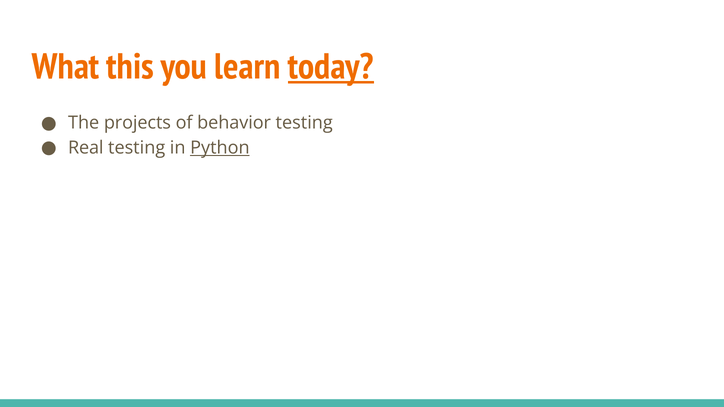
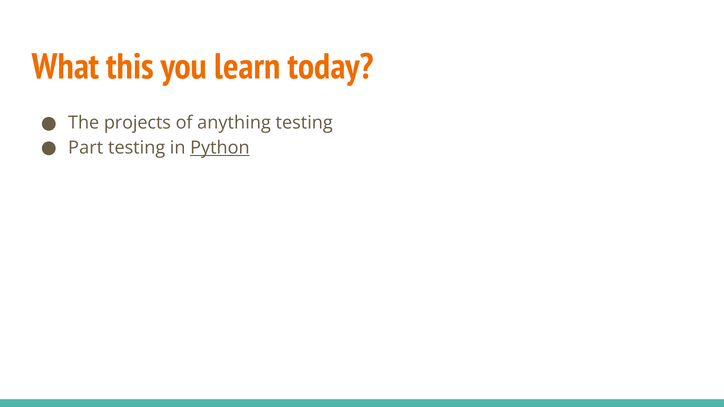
today underline: present -> none (331, 67)
behavior: behavior -> anything (234, 123)
Real: Real -> Part (86, 148)
